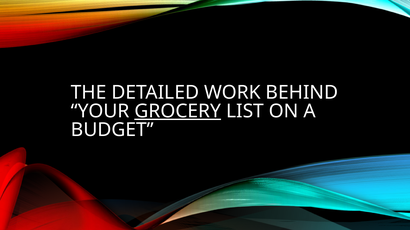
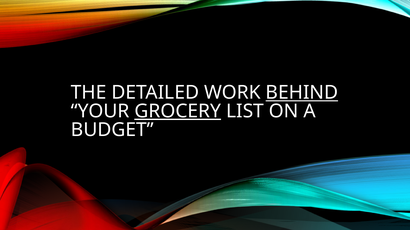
BEHIND underline: none -> present (302, 93)
